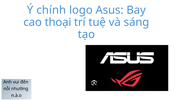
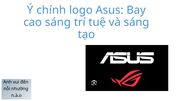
cao thoại: thoại -> sáng (58, 22)
